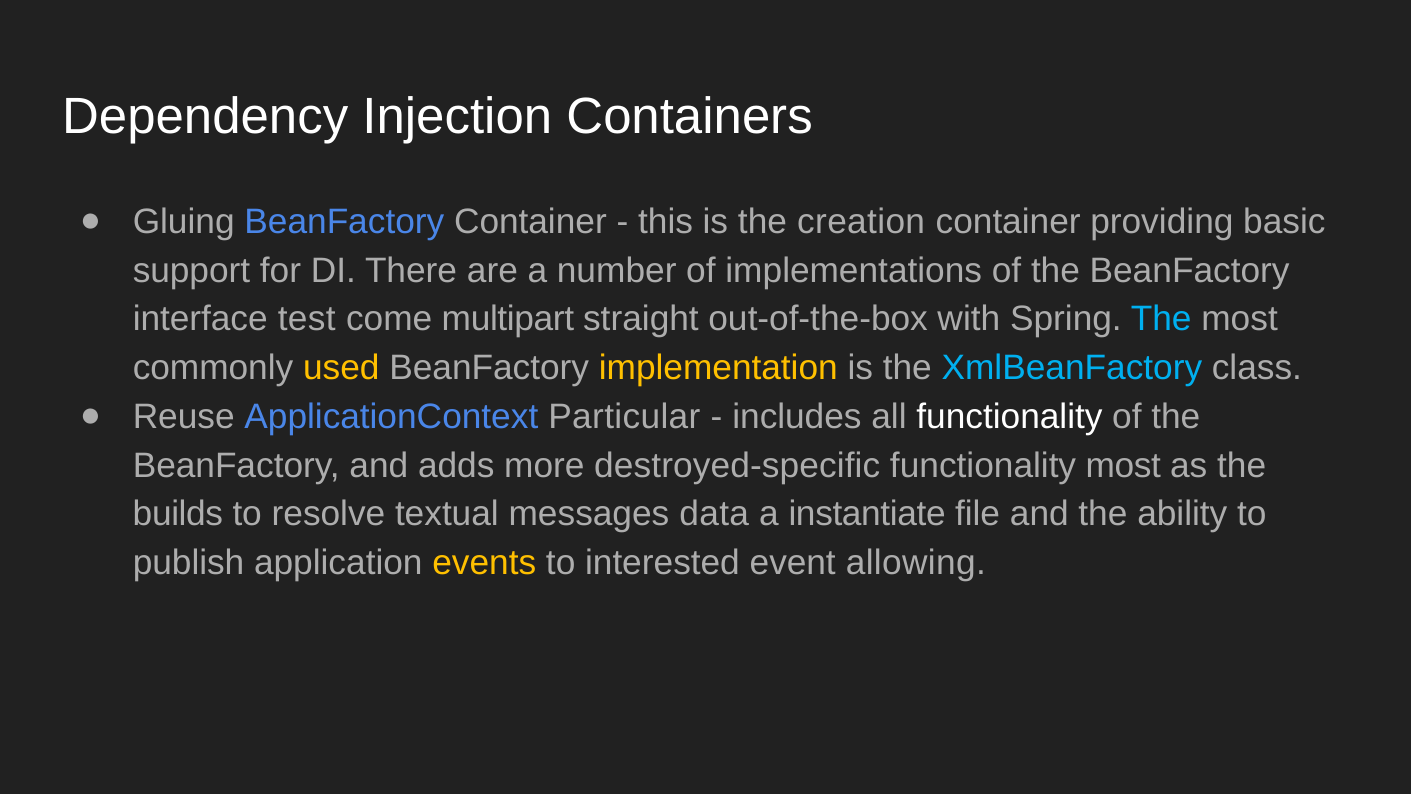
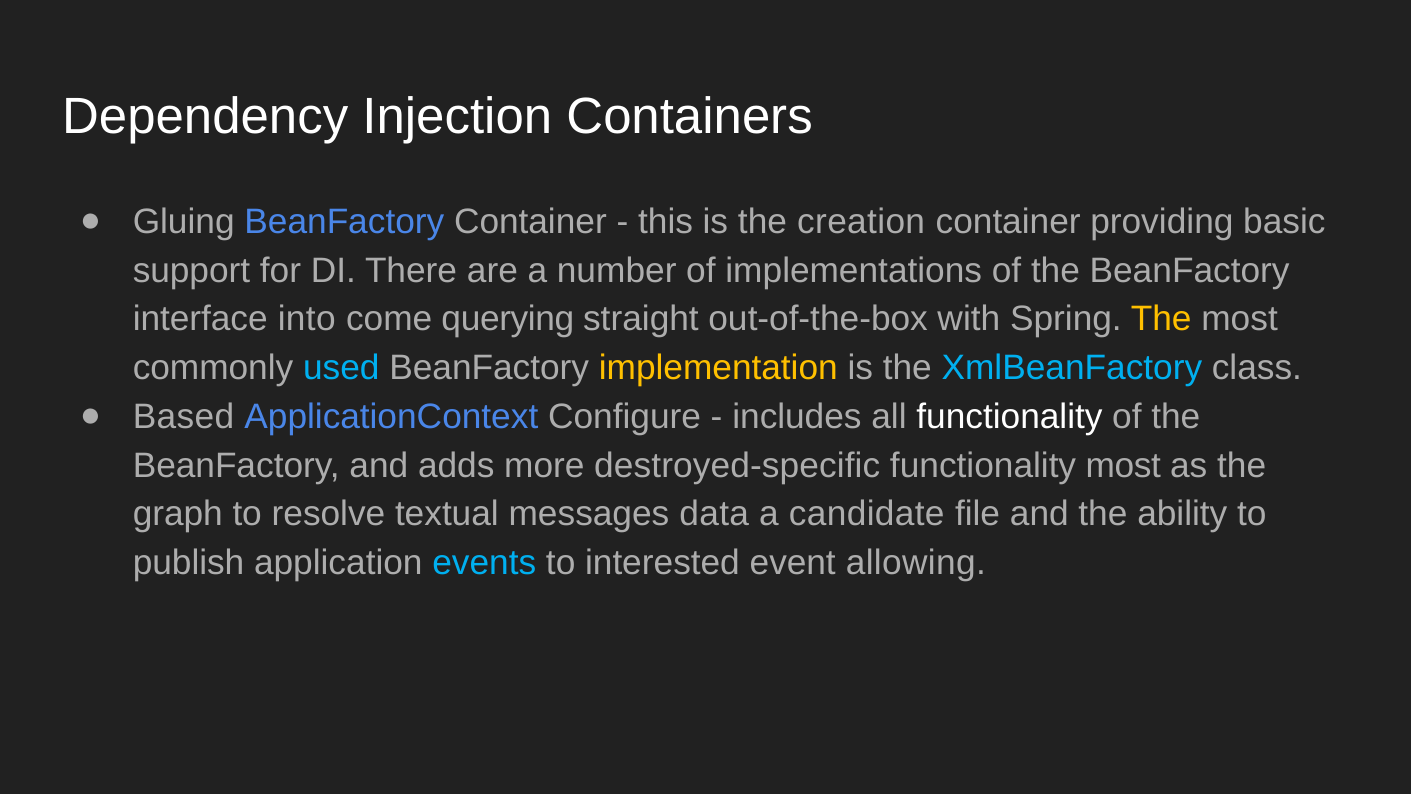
test: test -> into (307, 319)
multipart: multipart -> querying (508, 319)
The colour: light blue -> yellow (1161, 319)
used colour: yellow -> light blue (341, 368)
Reuse: Reuse -> Based (184, 417)
Particular: Particular -> Configure (625, 417)
builds: builds -> graph (178, 514)
instantiate: instantiate -> candidate (867, 514)
events colour: yellow -> light blue (484, 563)
